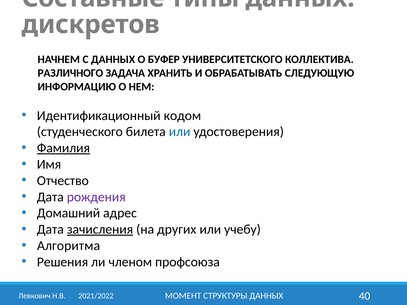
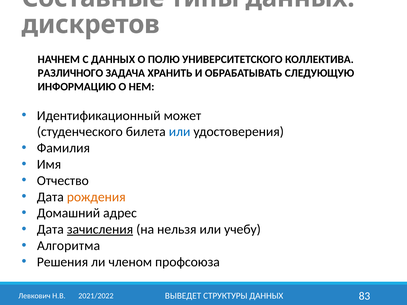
БУФЕР: БУФЕР -> ПОЛЮ (164, 60)
кодом: кодом -> может (182, 116)
Фамилия underline: present -> none (63, 148)
рождения colour: purple -> orange (96, 197)
других: других -> нельзя (177, 230)
МОМЕНТ: МОМЕНТ -> ВЫВЕДЕТ (183, 296)
40: 40 -> 83 (364, 296)
